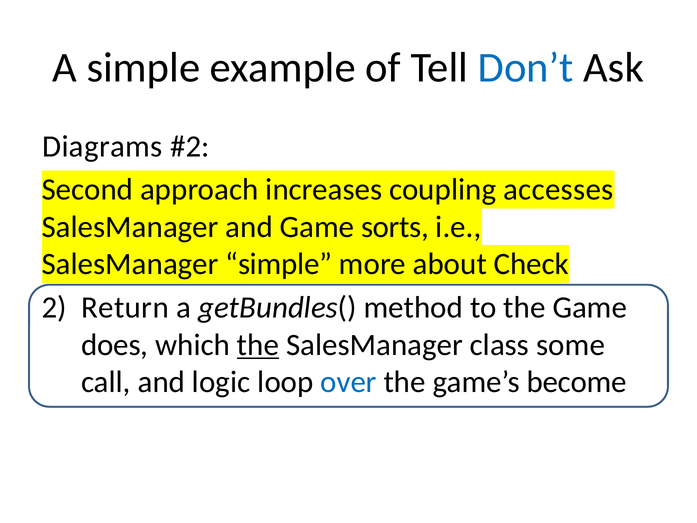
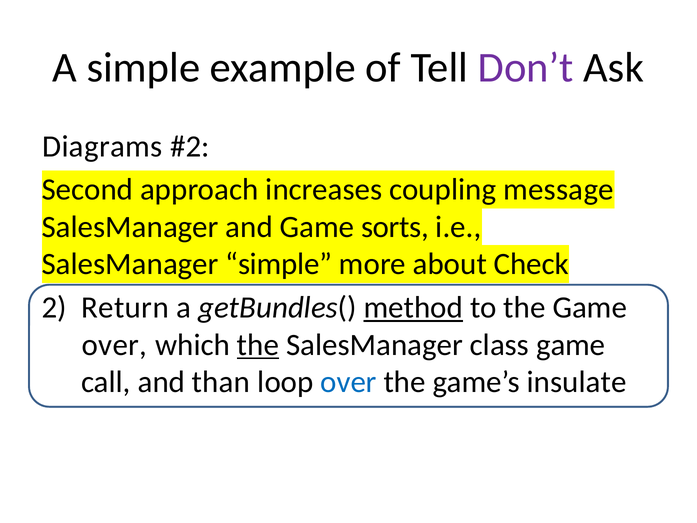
Don’t colour: blue -> purple (526, 67)
accesses: accesses -> message (558, 190)
method underline: none -> present (413, 307)
does: does -> over (114, 345)
class some: some -> game (571, 345)
logic: logic -> than (221, 382)
become: become -> insulate (577, 382)
